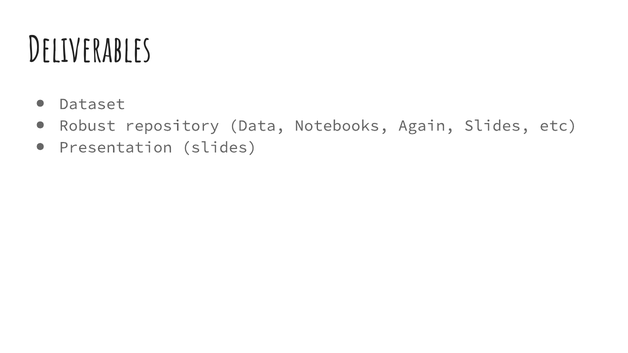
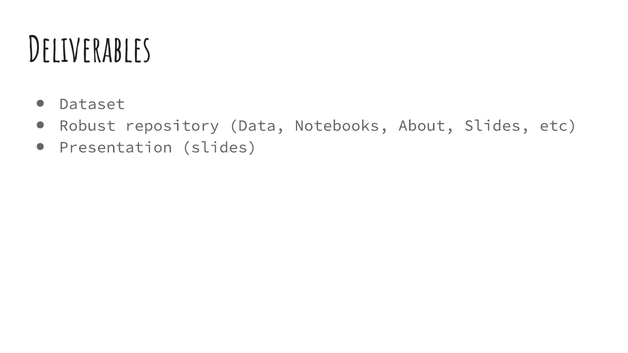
Again: Again -> About (426, 126)
